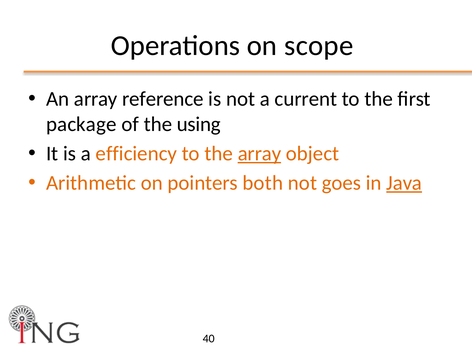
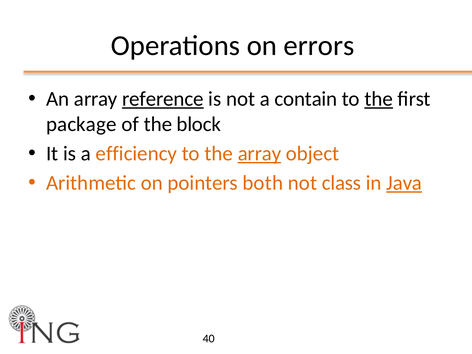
scope: scope -> errors (319, 46)
reference underline: none -> present (163, 99)
current: current -> contain (306, 99)
the underline: none -> present (379, 99)
using: using -> block (199, 124)
goes: goes -> class (341, 183)
